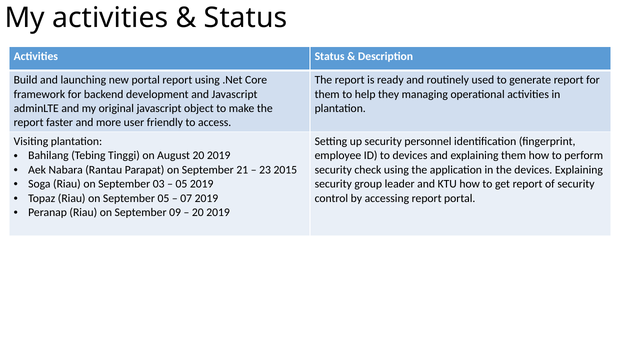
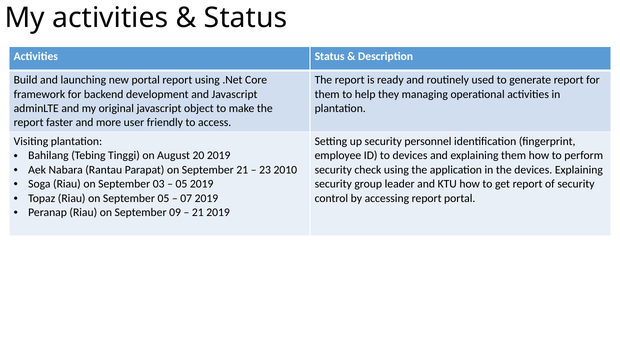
2015: 2015 -> 2010 (285, 170)
20: 20 -> 21 (198, 212)
